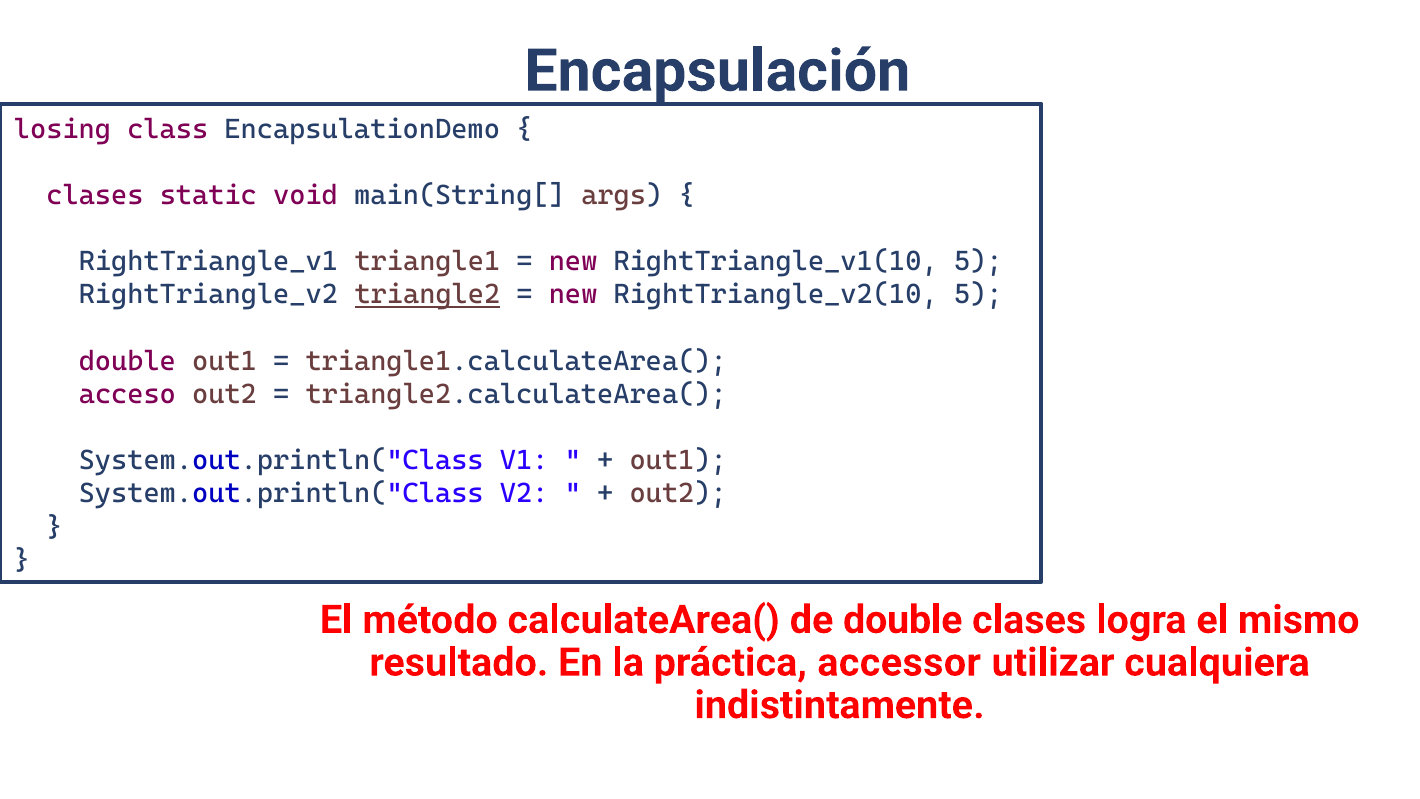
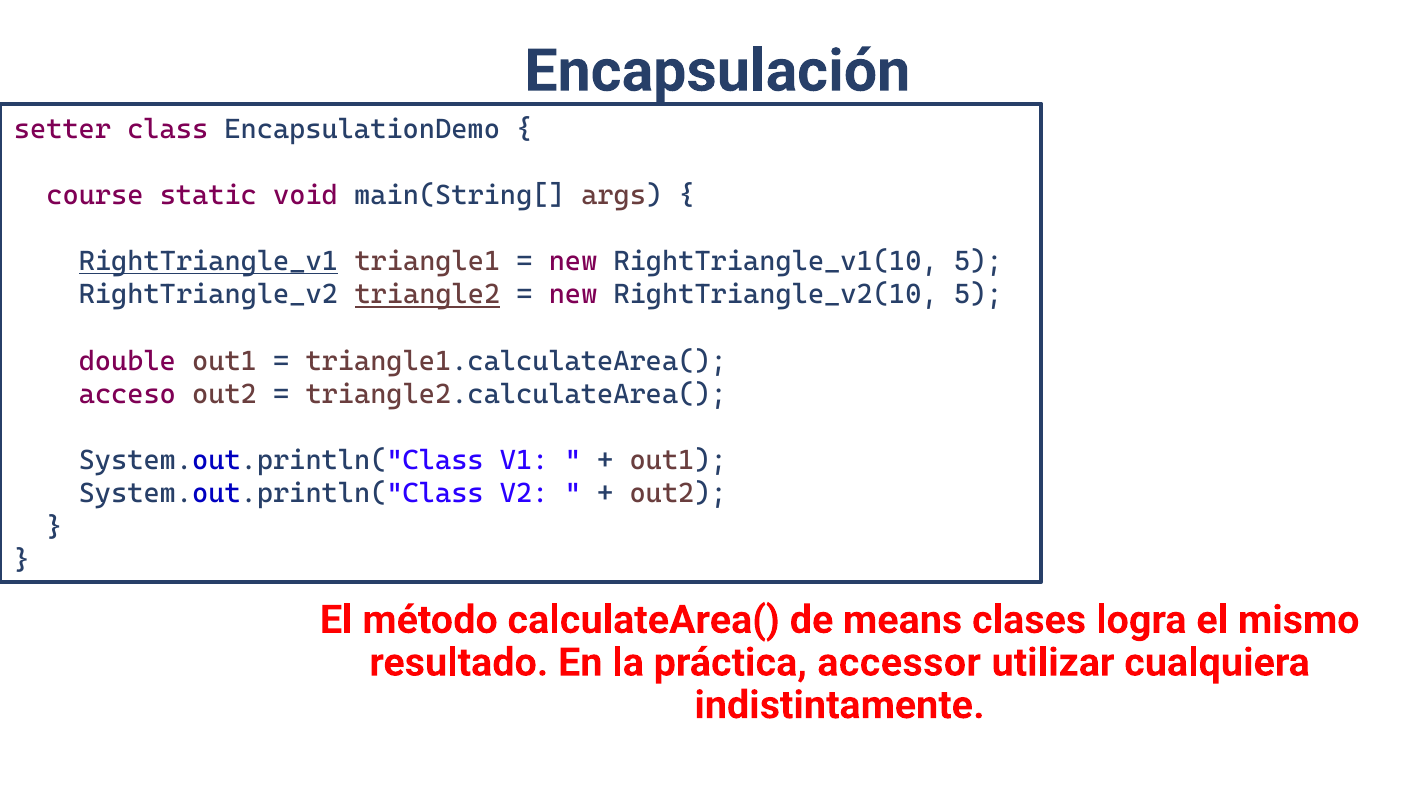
losing: losing -> setter (62, 129)
clases: clases -> course (95, 195)
RightTriangle_v1 underline: none -> present (208, 262)
de double: double -> means (903, 620)
